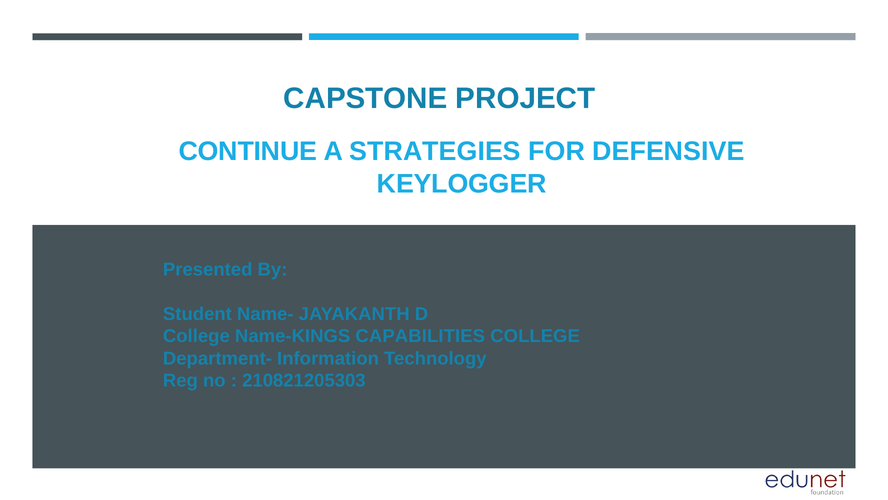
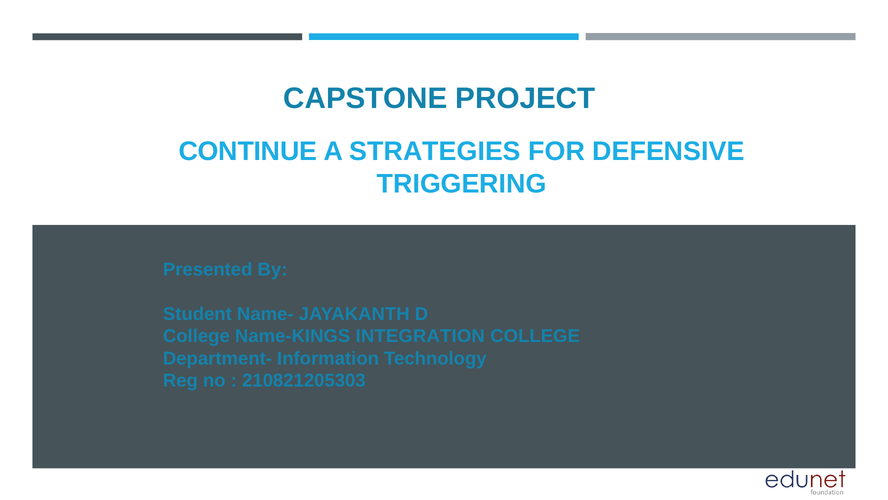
KEYLOGGER: KEYLOGGER -> TRIGGERING (462, 183)
CAPABILITIES: CAPABILITIES -> INTEGRATION (420, 336)
